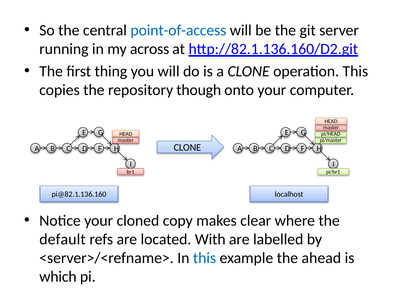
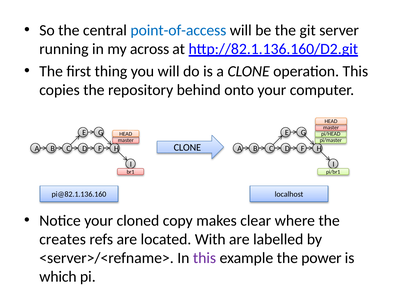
though: though -> behind (199, 90)
default: default -> creates (63, 239)
this colour: blue -> purple (205, 258)
ahead: ahead -> power (321, 258)
